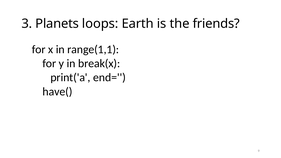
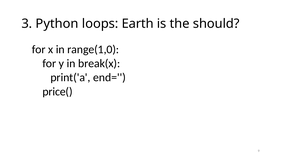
Planets: Planets -> Python (57, 24)
friends: friends -> should (216, 24)
range(1,1: range(1,1 -> range(1,0 (93, 49)
have(: have( -> price( (58, 92)
